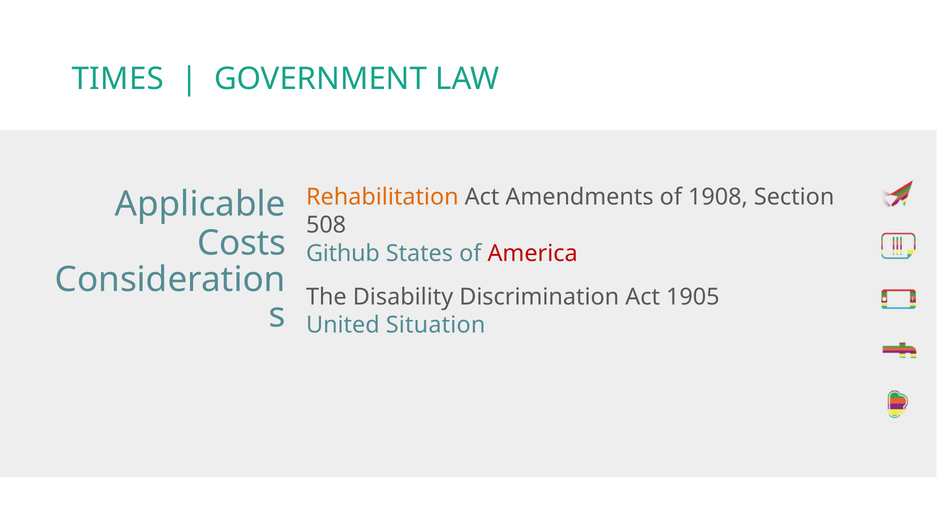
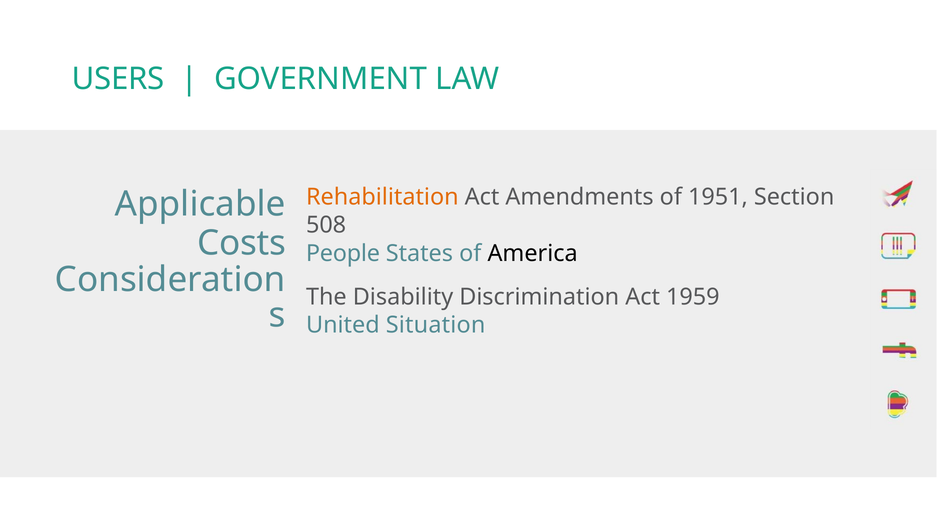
TIMES: TIMES -> USERS (118, 79)
1908: 1908 -> 1951 (718, 197)
Github: Github -> People (343, 253)
America colour: red -> black (533, 253)
1905: 1905 -> 1959 (693, 297)
